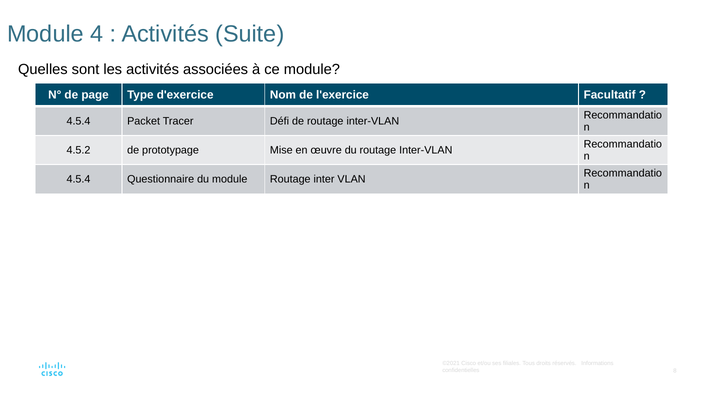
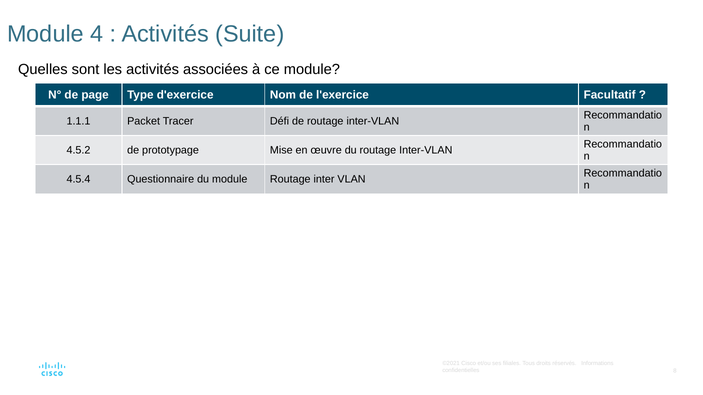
4.5.4: 4.5.4 -> 1.1.1 (78, 121)
